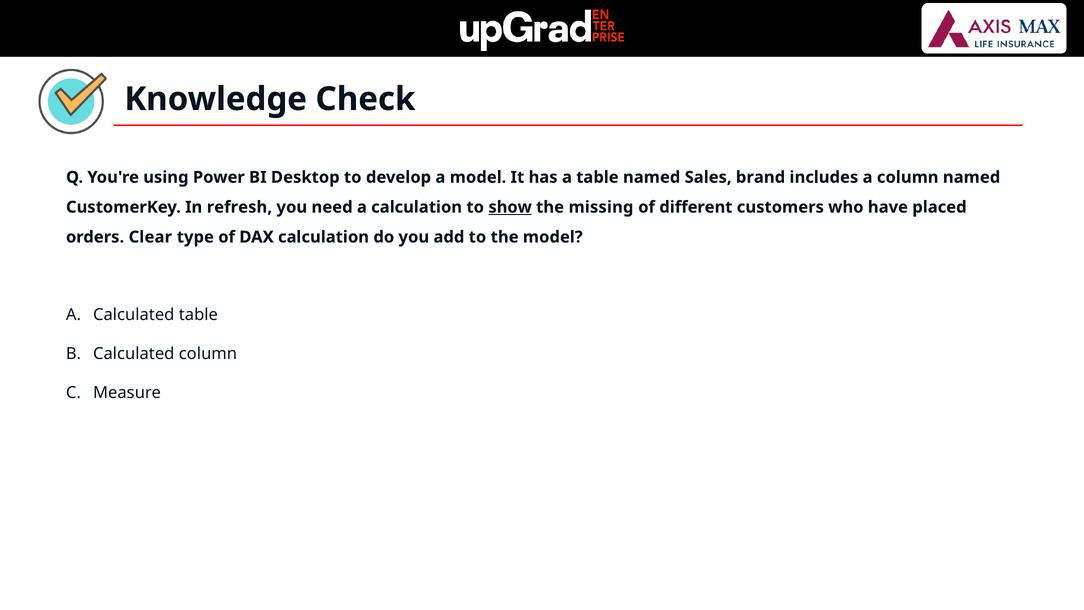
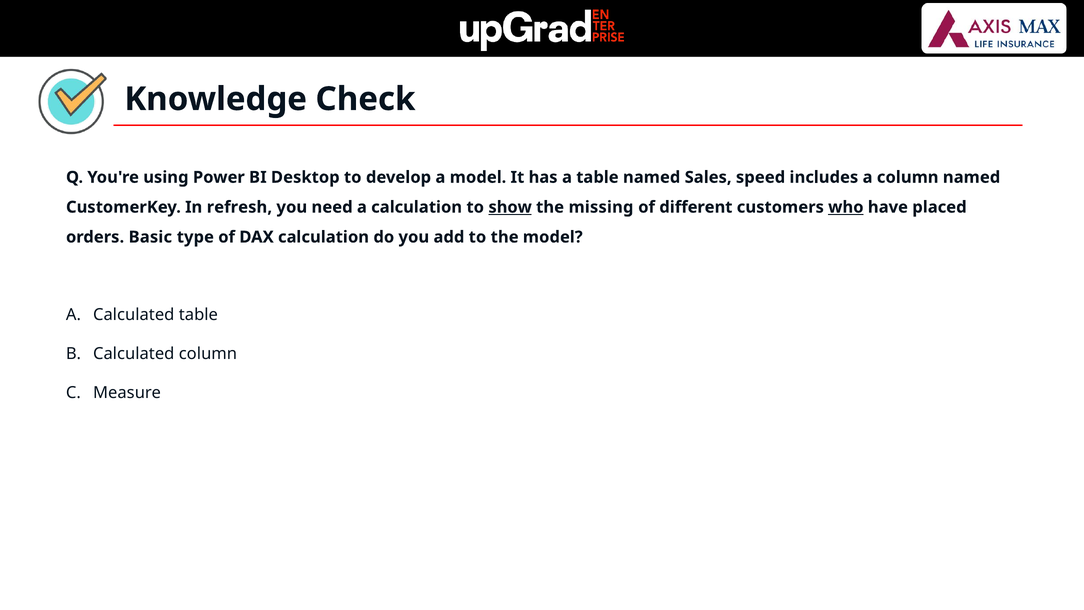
brand: brand -> speed (761, 177)
who underline: none -> present (846, 207)
Clear: Clear -> Basic (150, 237)
